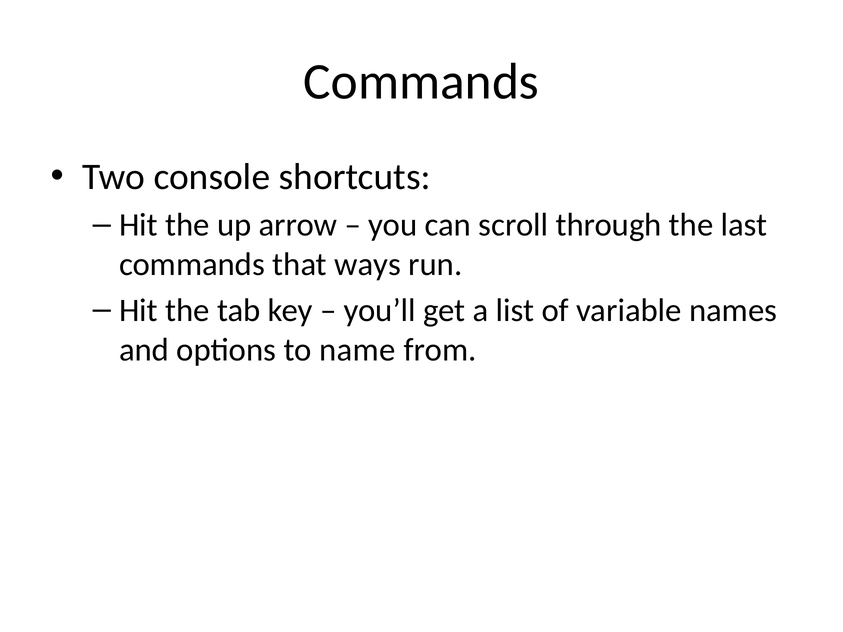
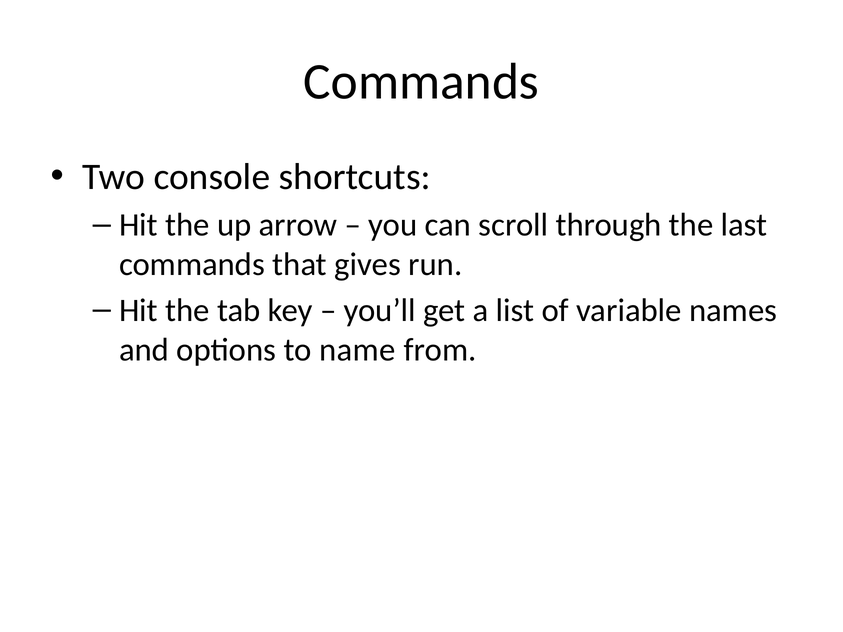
ways: ways -> gives (368, 265)
